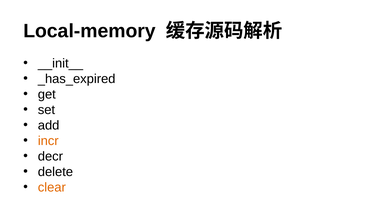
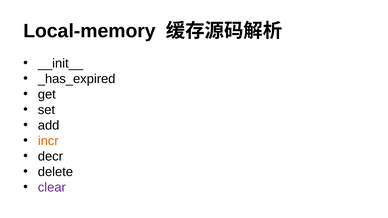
clear colour: orange -> purple (52, 188)
